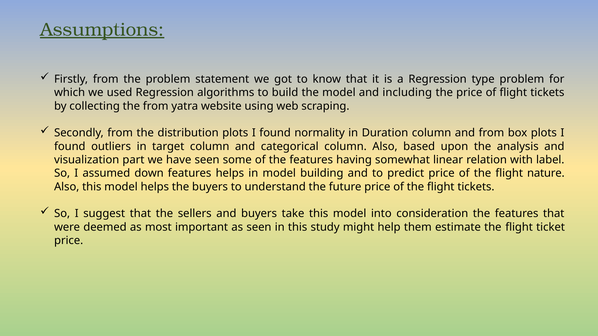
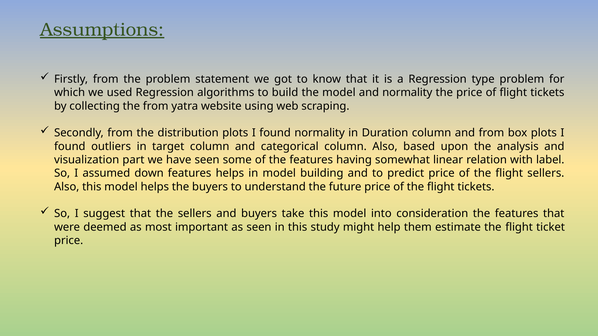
and including: including -> normality (407, 93)
flight nature: nature -> sellers (546, 173)
